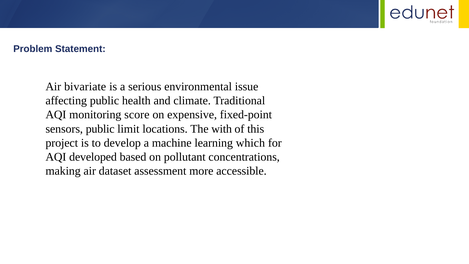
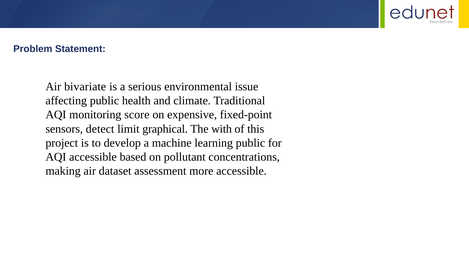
sensors public: public -> detect (100, 129)
locations: locations -> graphical (165, 129)
learning which: which -> public (250, 143)
AQI developed: developed -> accessible (93, 157)
